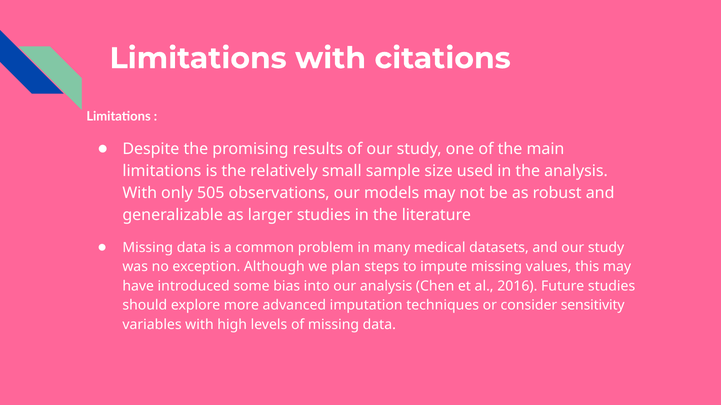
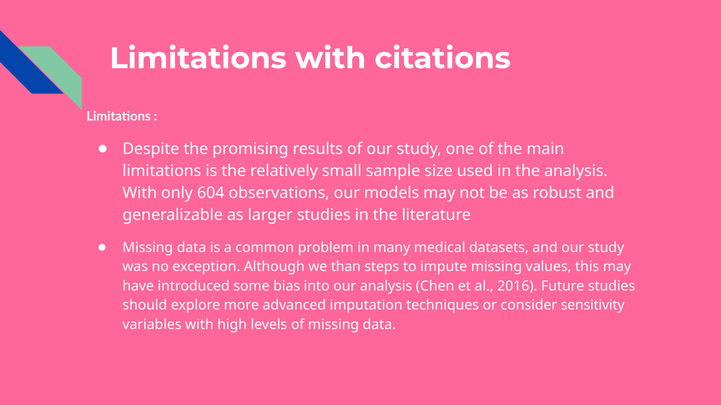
505: 505 -> 604 (211, 193)
plan: plan -> than (346, 267)
